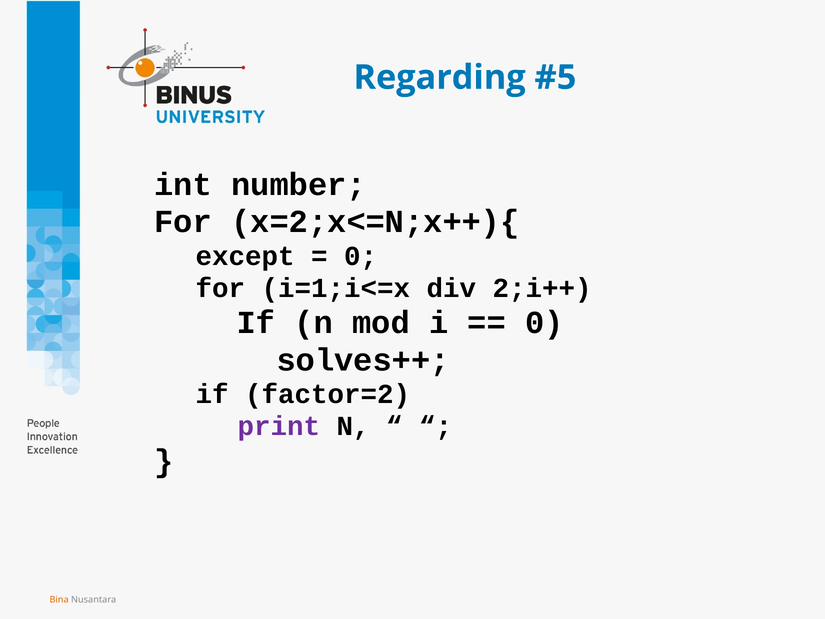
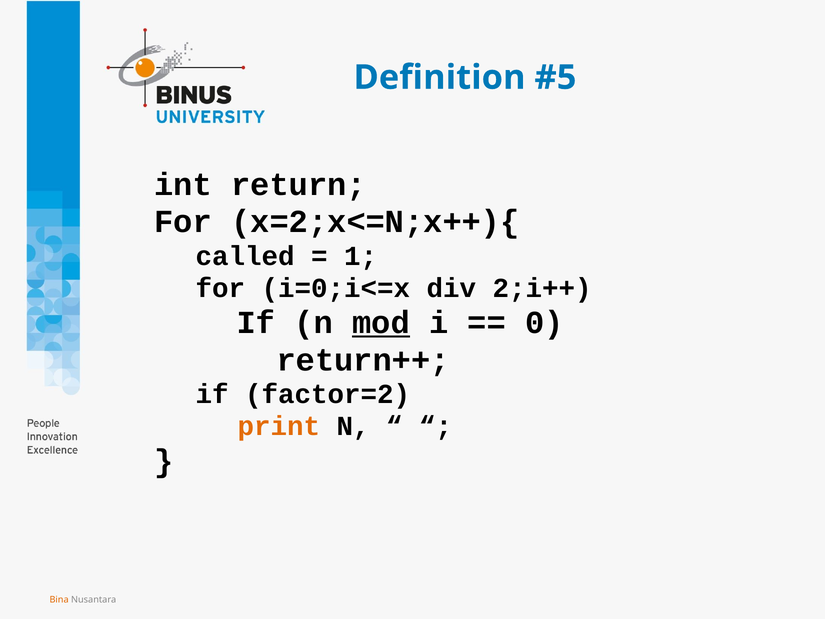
Regarding: Regarding -> Definition (439, 77)
number: number -> return (299, 185)
except: except -> called (245, 256)
0: 0 -> 1 (361, 256)
i=1;i<=x: i=1;i<=x -> i=0;i<=x (336, 288)
mod underline: none -> present (381, 323)
solves++: solves++ -> return++ (363, 360)
print colour: purple -> orange (279, 426)
